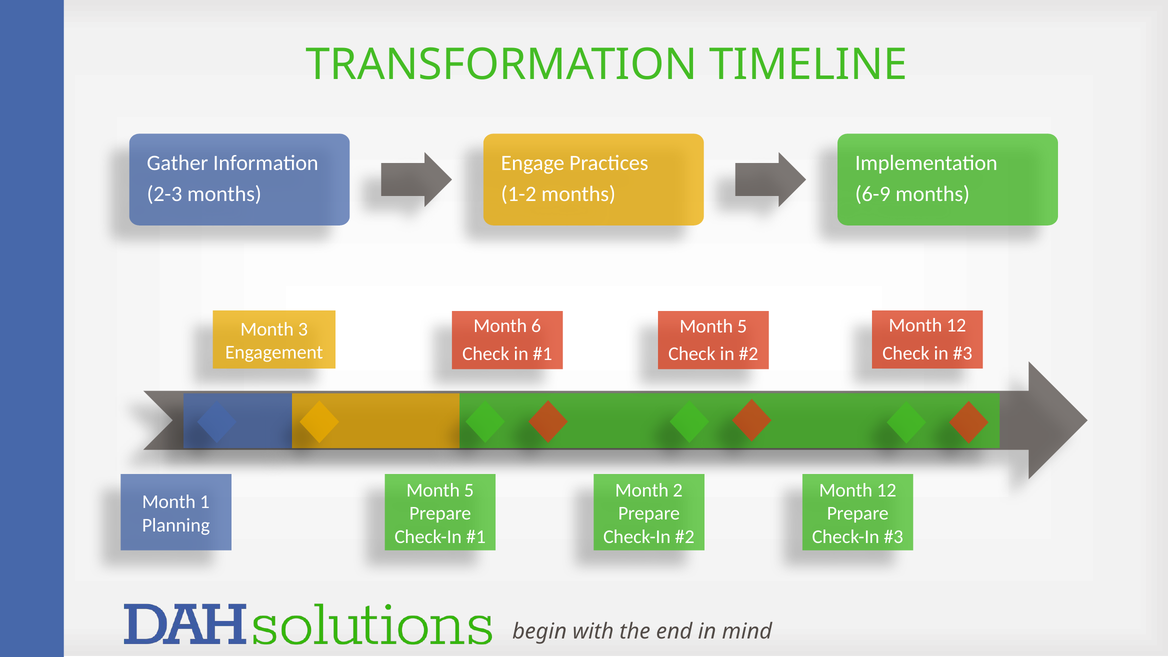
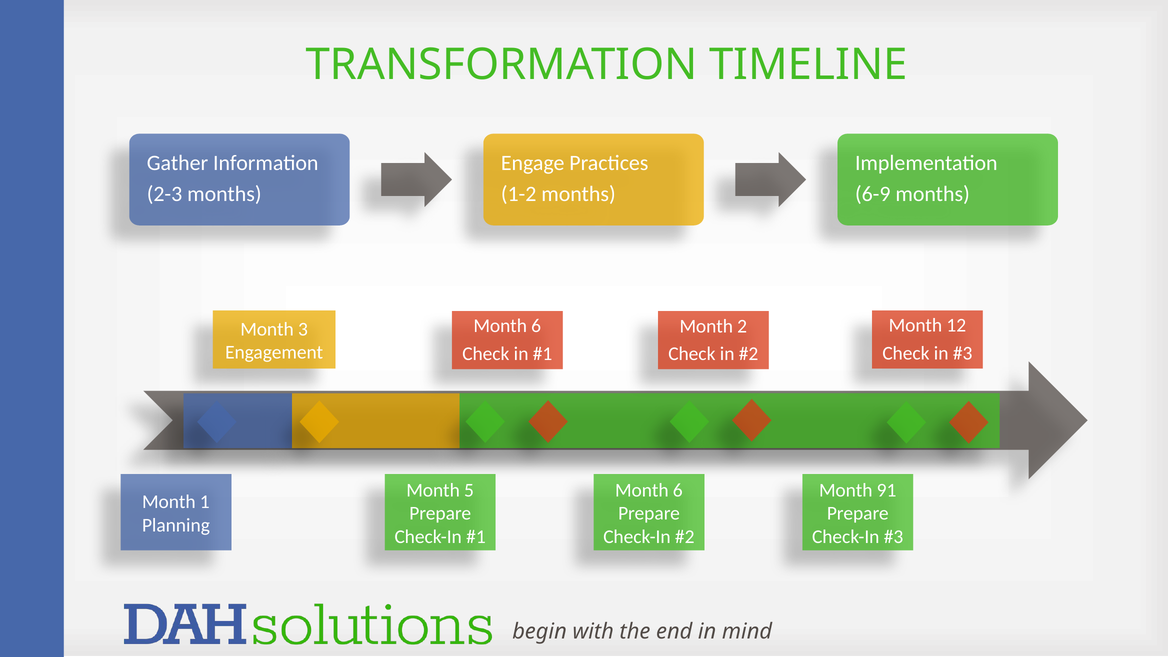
5: 5 -> 2 (742, 326)
2: 2 -> 6 (678, 490)
12: 12 -> 91 (887, 490)
